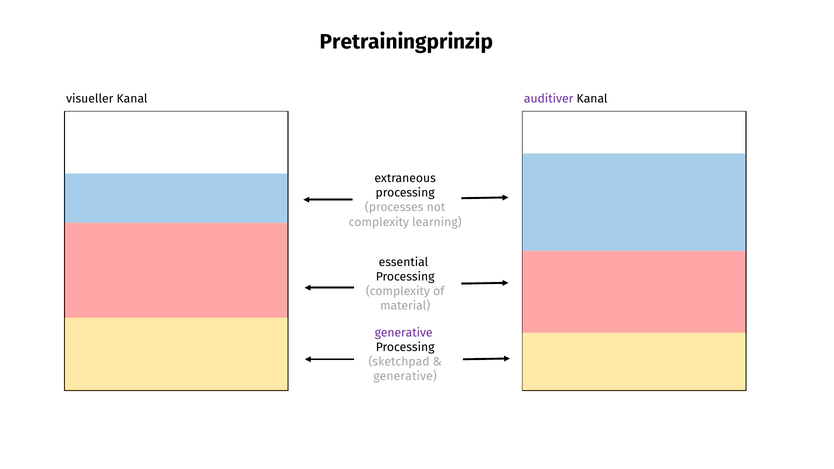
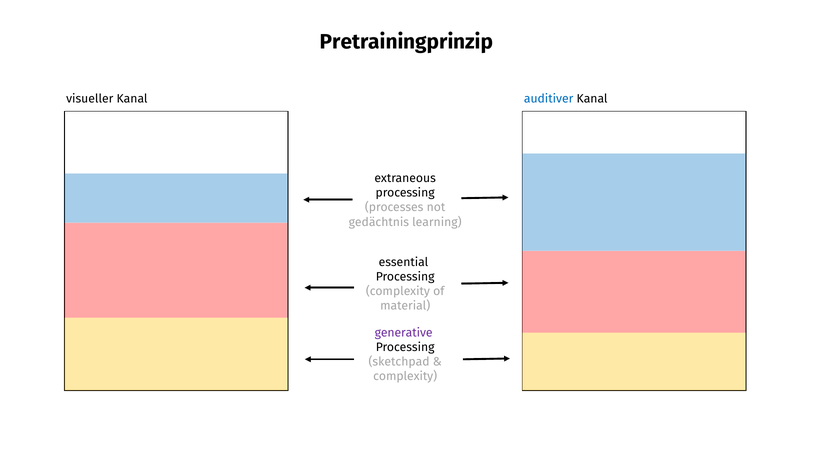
auditiver colour: purple -> blue (549, 99)
complexity: complexity -> gedächtnis (379, 222)
generative: generative -> complexity (405, 377)
